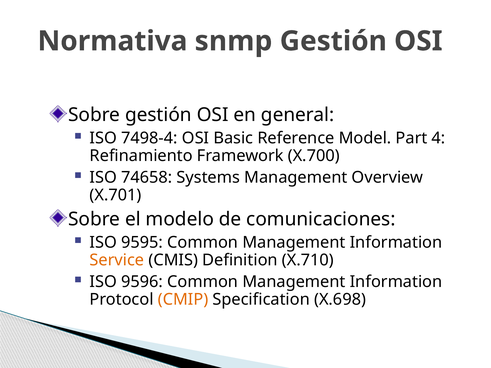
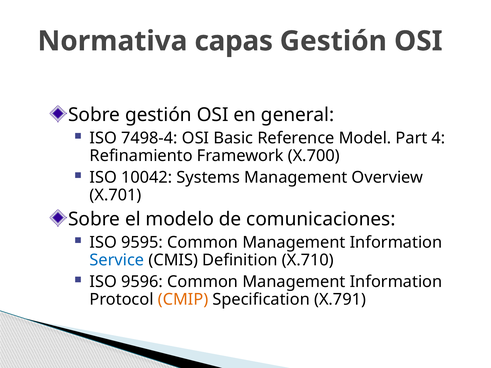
snmp: snmp -> capas (234, 41)
74658: 74658 -> 10042 (147, 178)
Service colour: orange -> blue (117, 260)
X.698: X.698 -> X.791 (340, 300)
